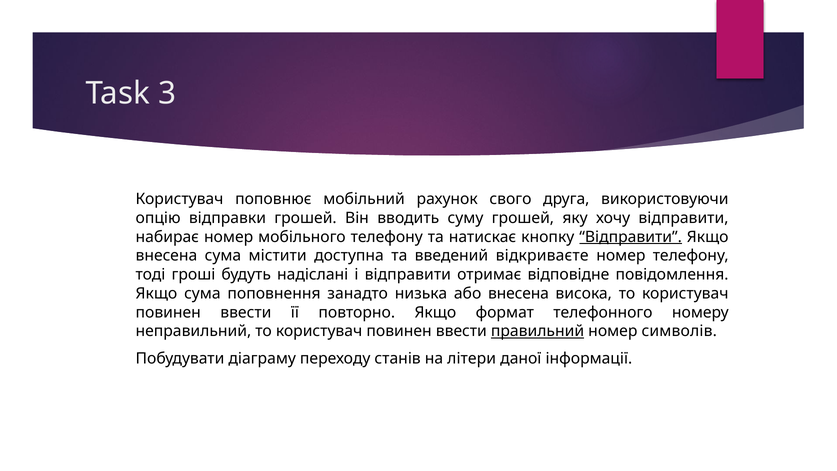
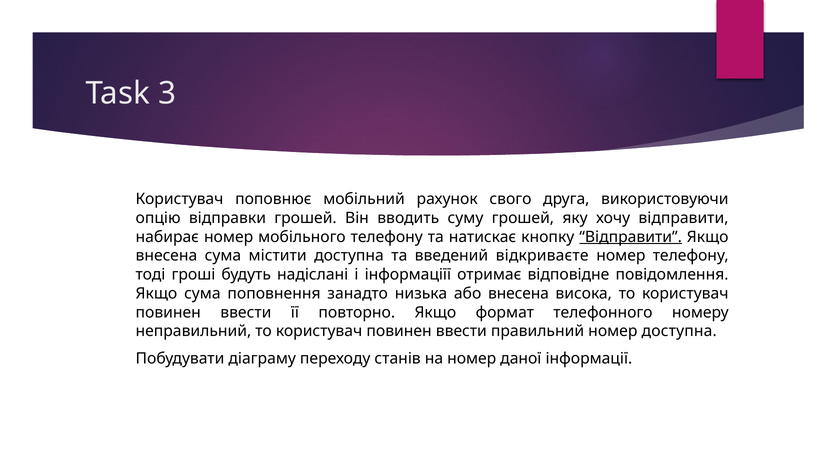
і відправити: відправити -> інформаціїї (408, 275)
правильний underline: present -> none (538, 331)
номер символів: символів -> доступна (679, 331)
на літери: літери -> номер (472, 359)
